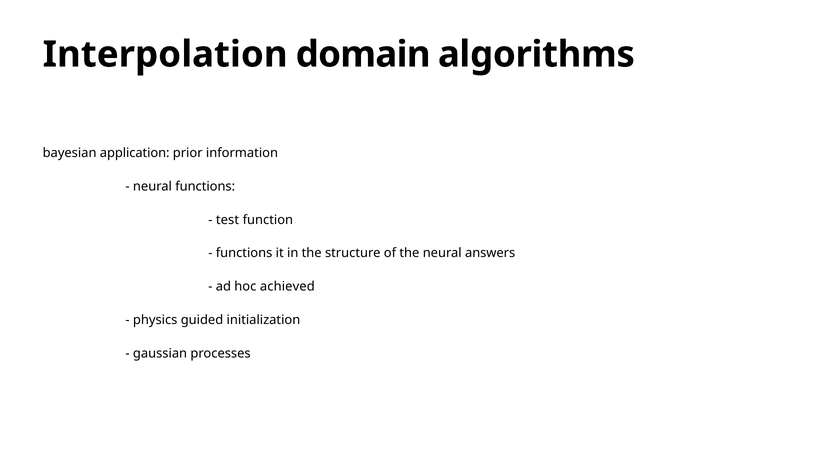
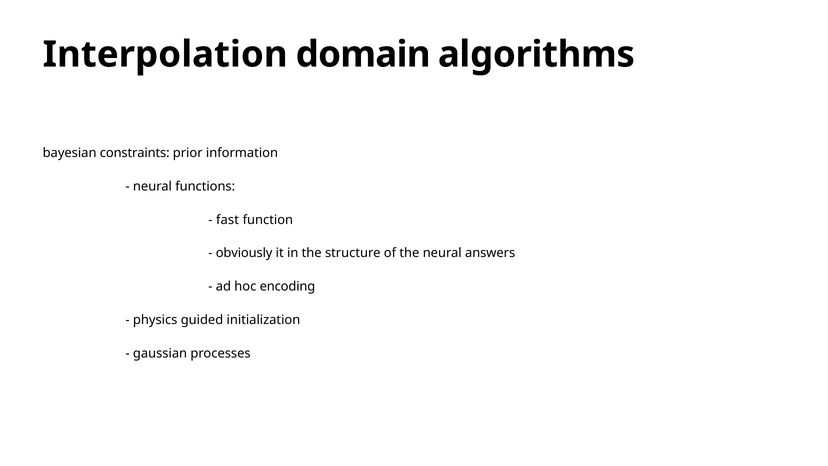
application: application -> constraints (135, 153)
test: test -> fast (227, 220)
functions: functions -> obviously (244, 253)
achieved: achieved -> encoding (287, 286)
